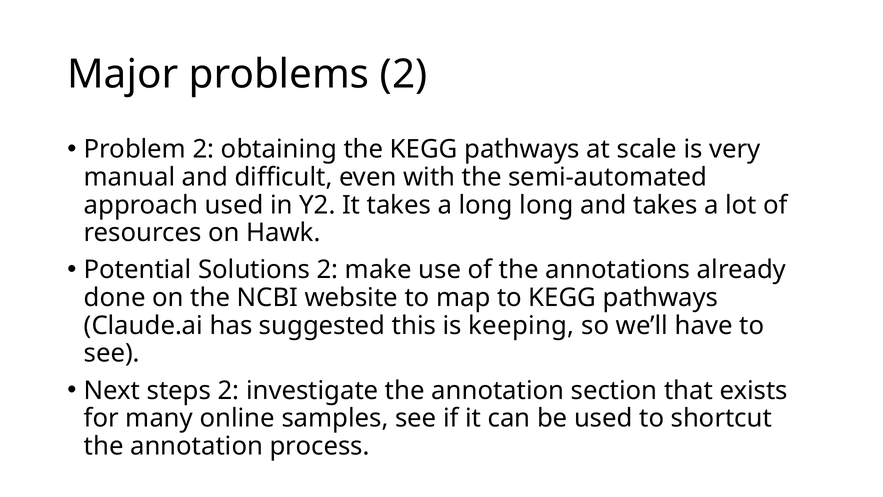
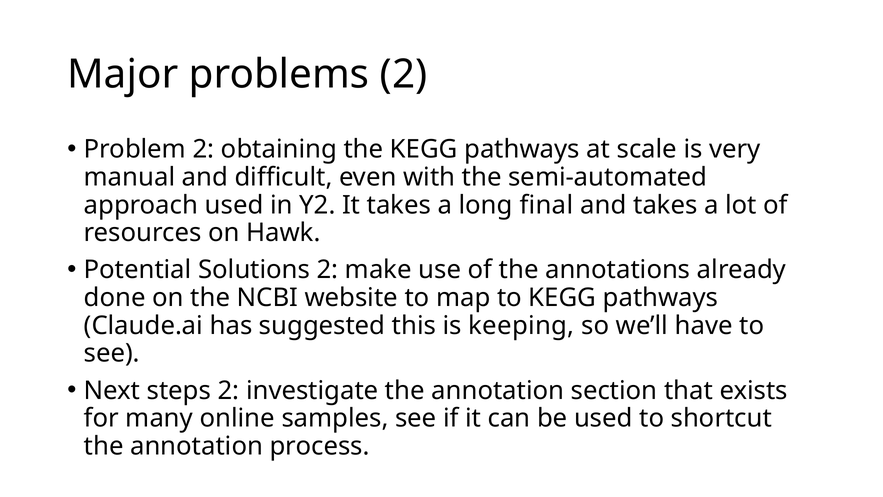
long long: long -> final (546, 205)
